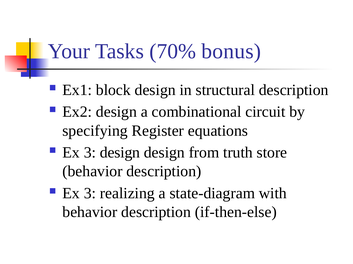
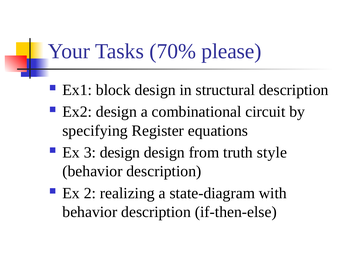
bonus: bonus -> please (231, 52)
store: store -> style (272, 153)
3: 3 -> 2 (90, 194)
